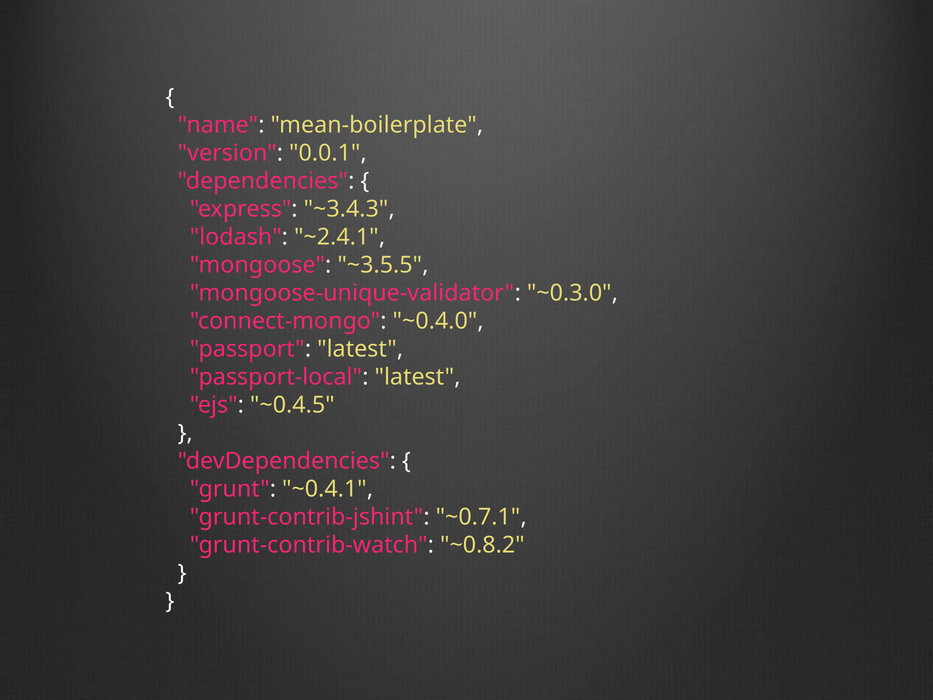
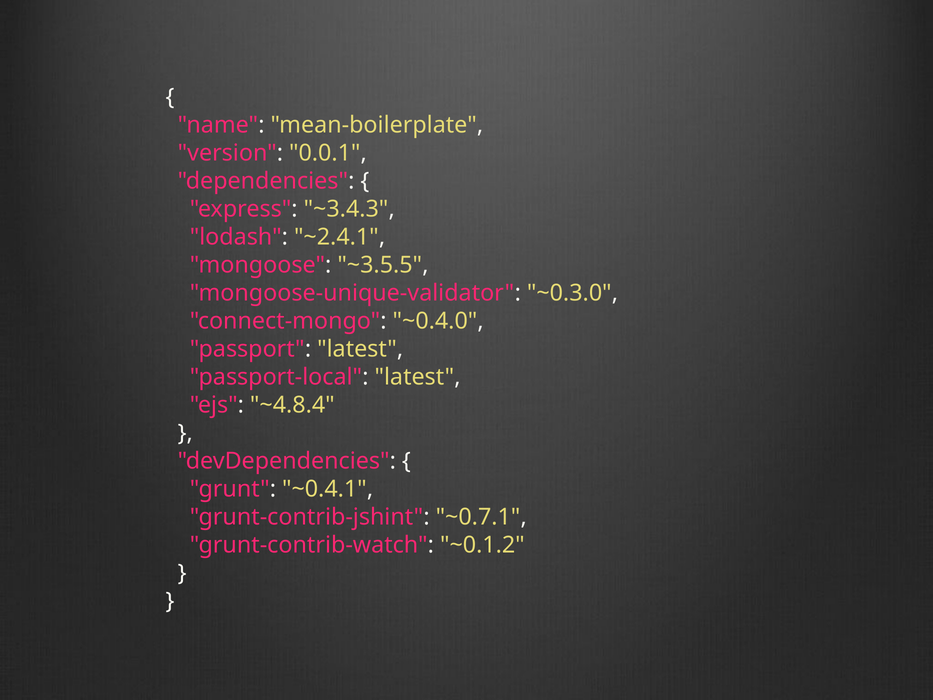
~0.4.5: ~0.4.5 -> ~4.8.4 (292, 405)
~0.8.2: ~0.8.2 -> ~0.1.2 (482, 545)
